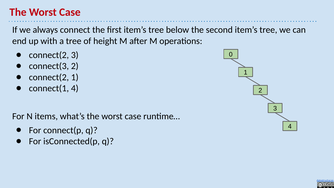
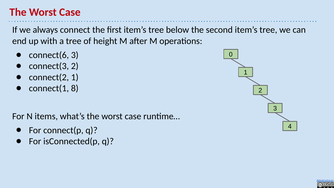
connect(2: connect(2 -> connect(6 (49, 55)
connect(1 4: 4 -> 8 (75, 88)
